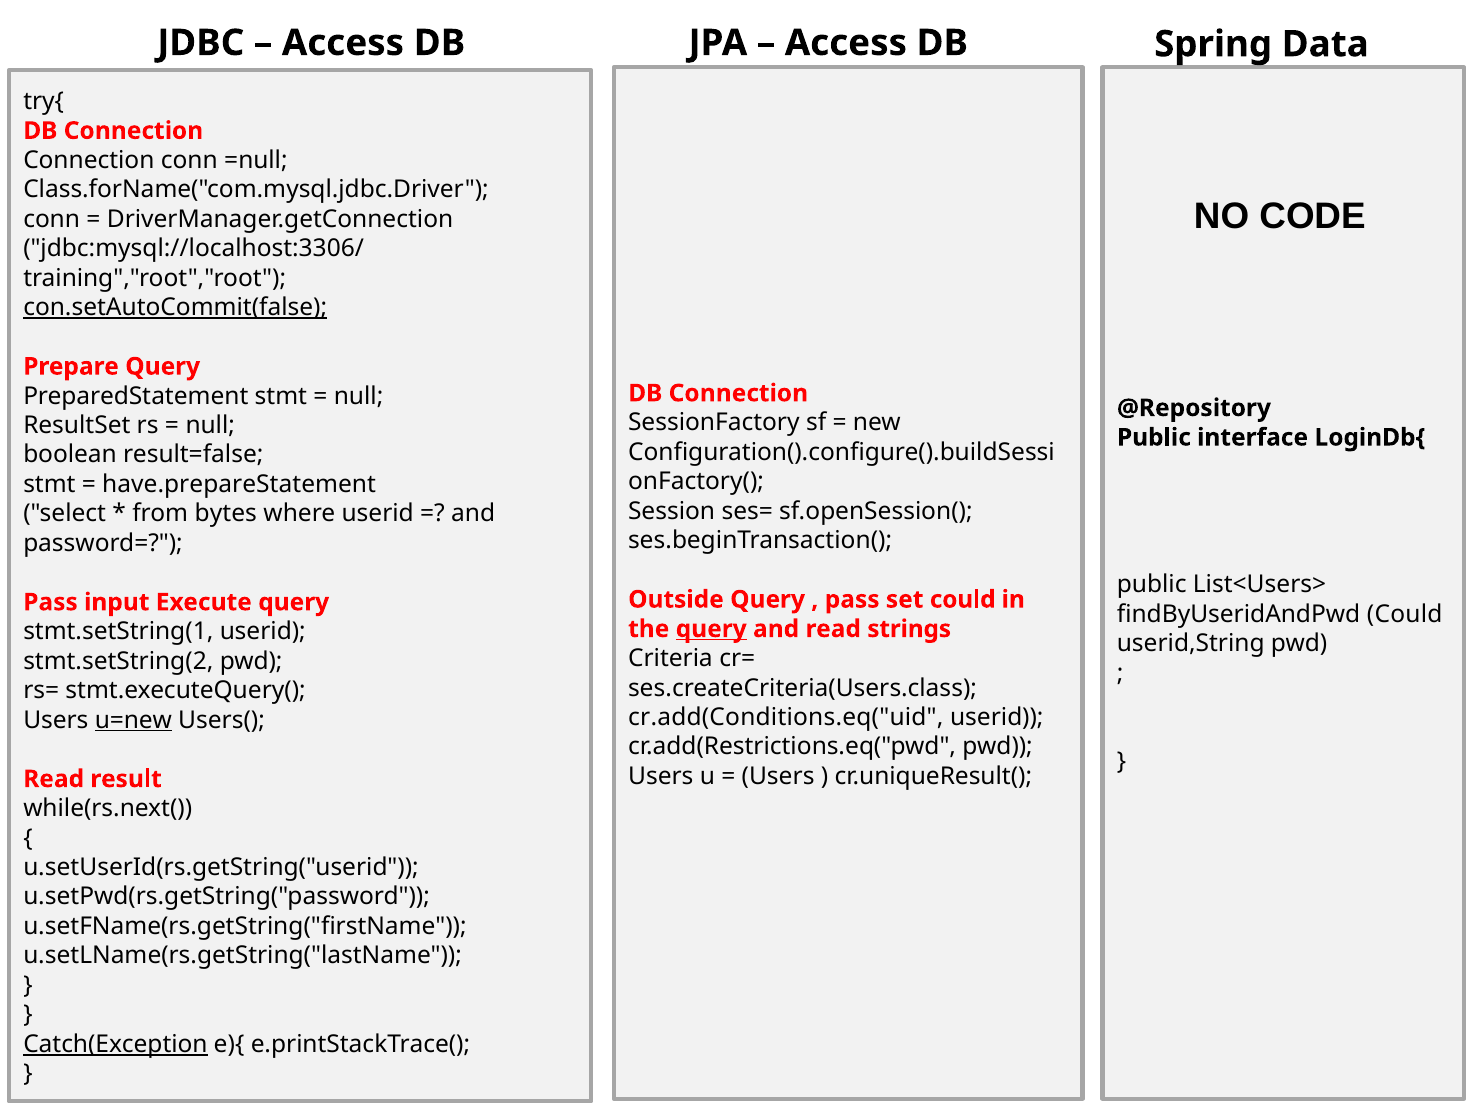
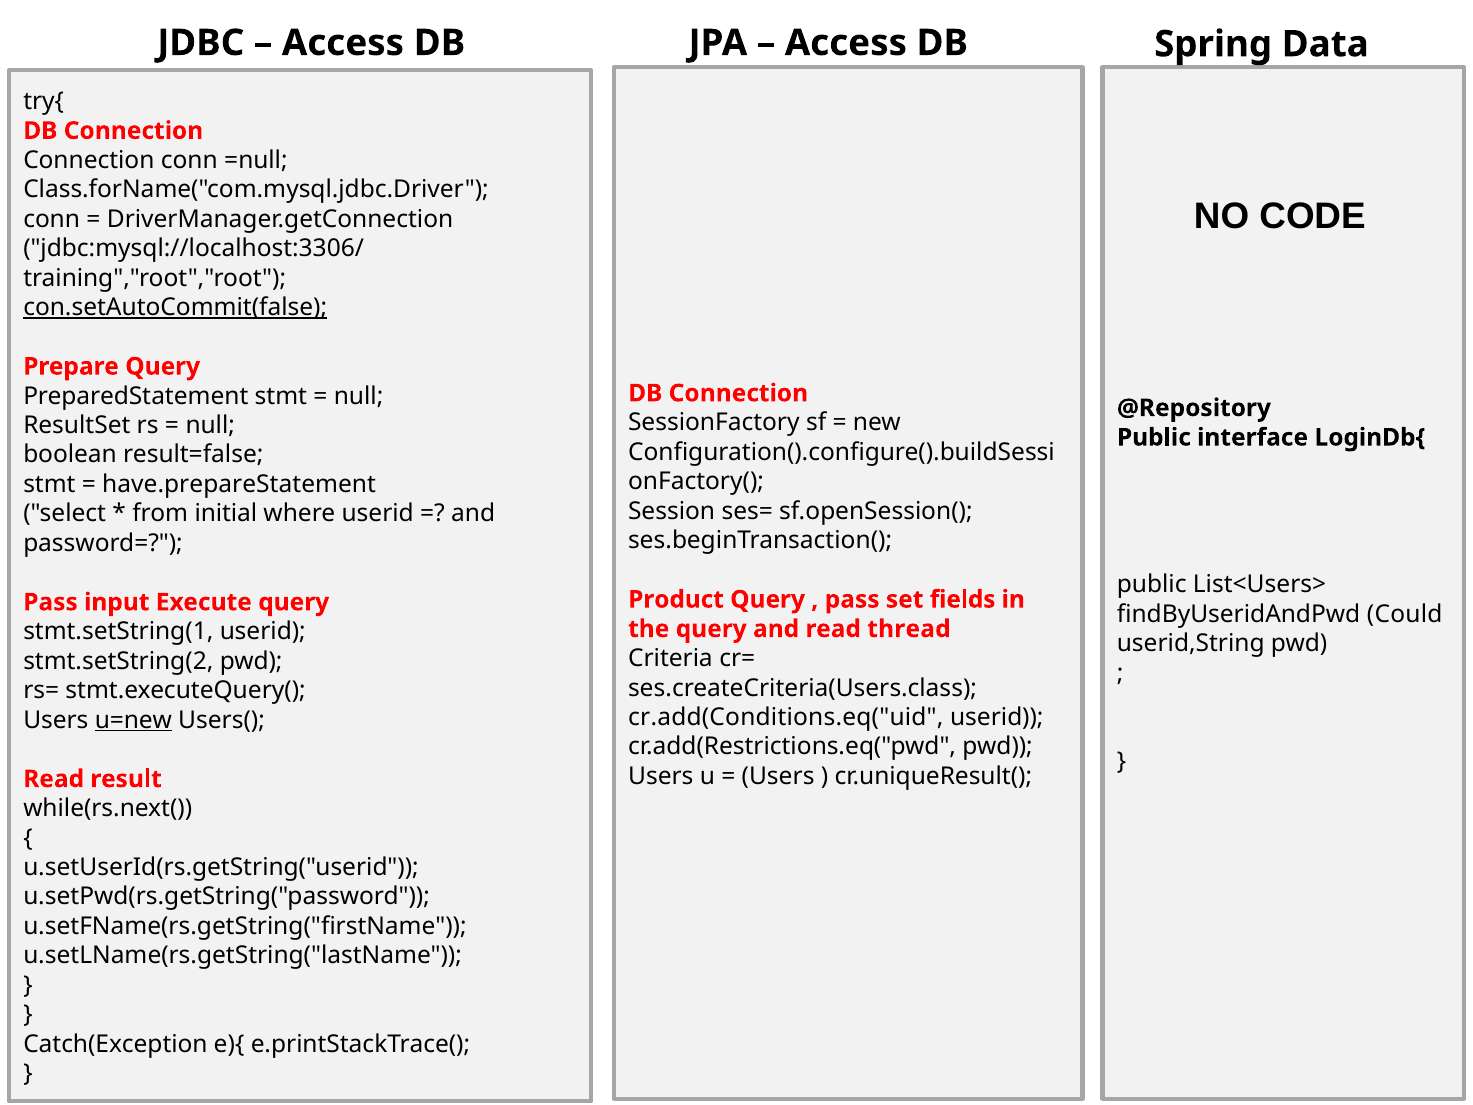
bytes: bytes -> initial (226, 514)
Outside: Outside -> Product (676, 599)
set could: could -> fields (963, 599)
query underline: present -> none (711, 629)
strings: strings -> thread (909, 629)
Catch(Exception underline: present -> none (115, 1044)
